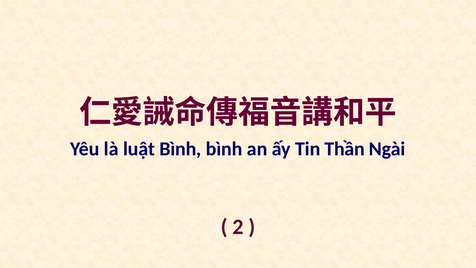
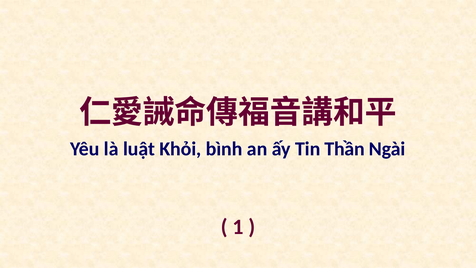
luật Bình: Bình -> Khỏi (180, 149)
2: 2 -> 1 (238, 227)
